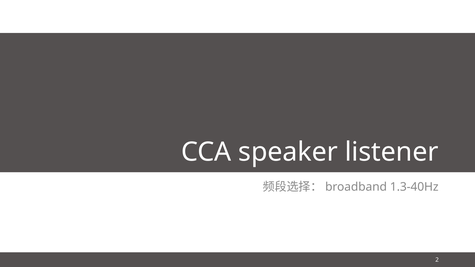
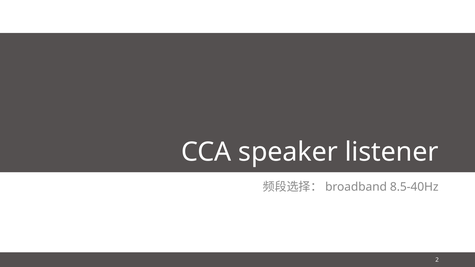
1.3-40Hz: 1.3-40Hz -> 8.5-40Hz (414, 187)
